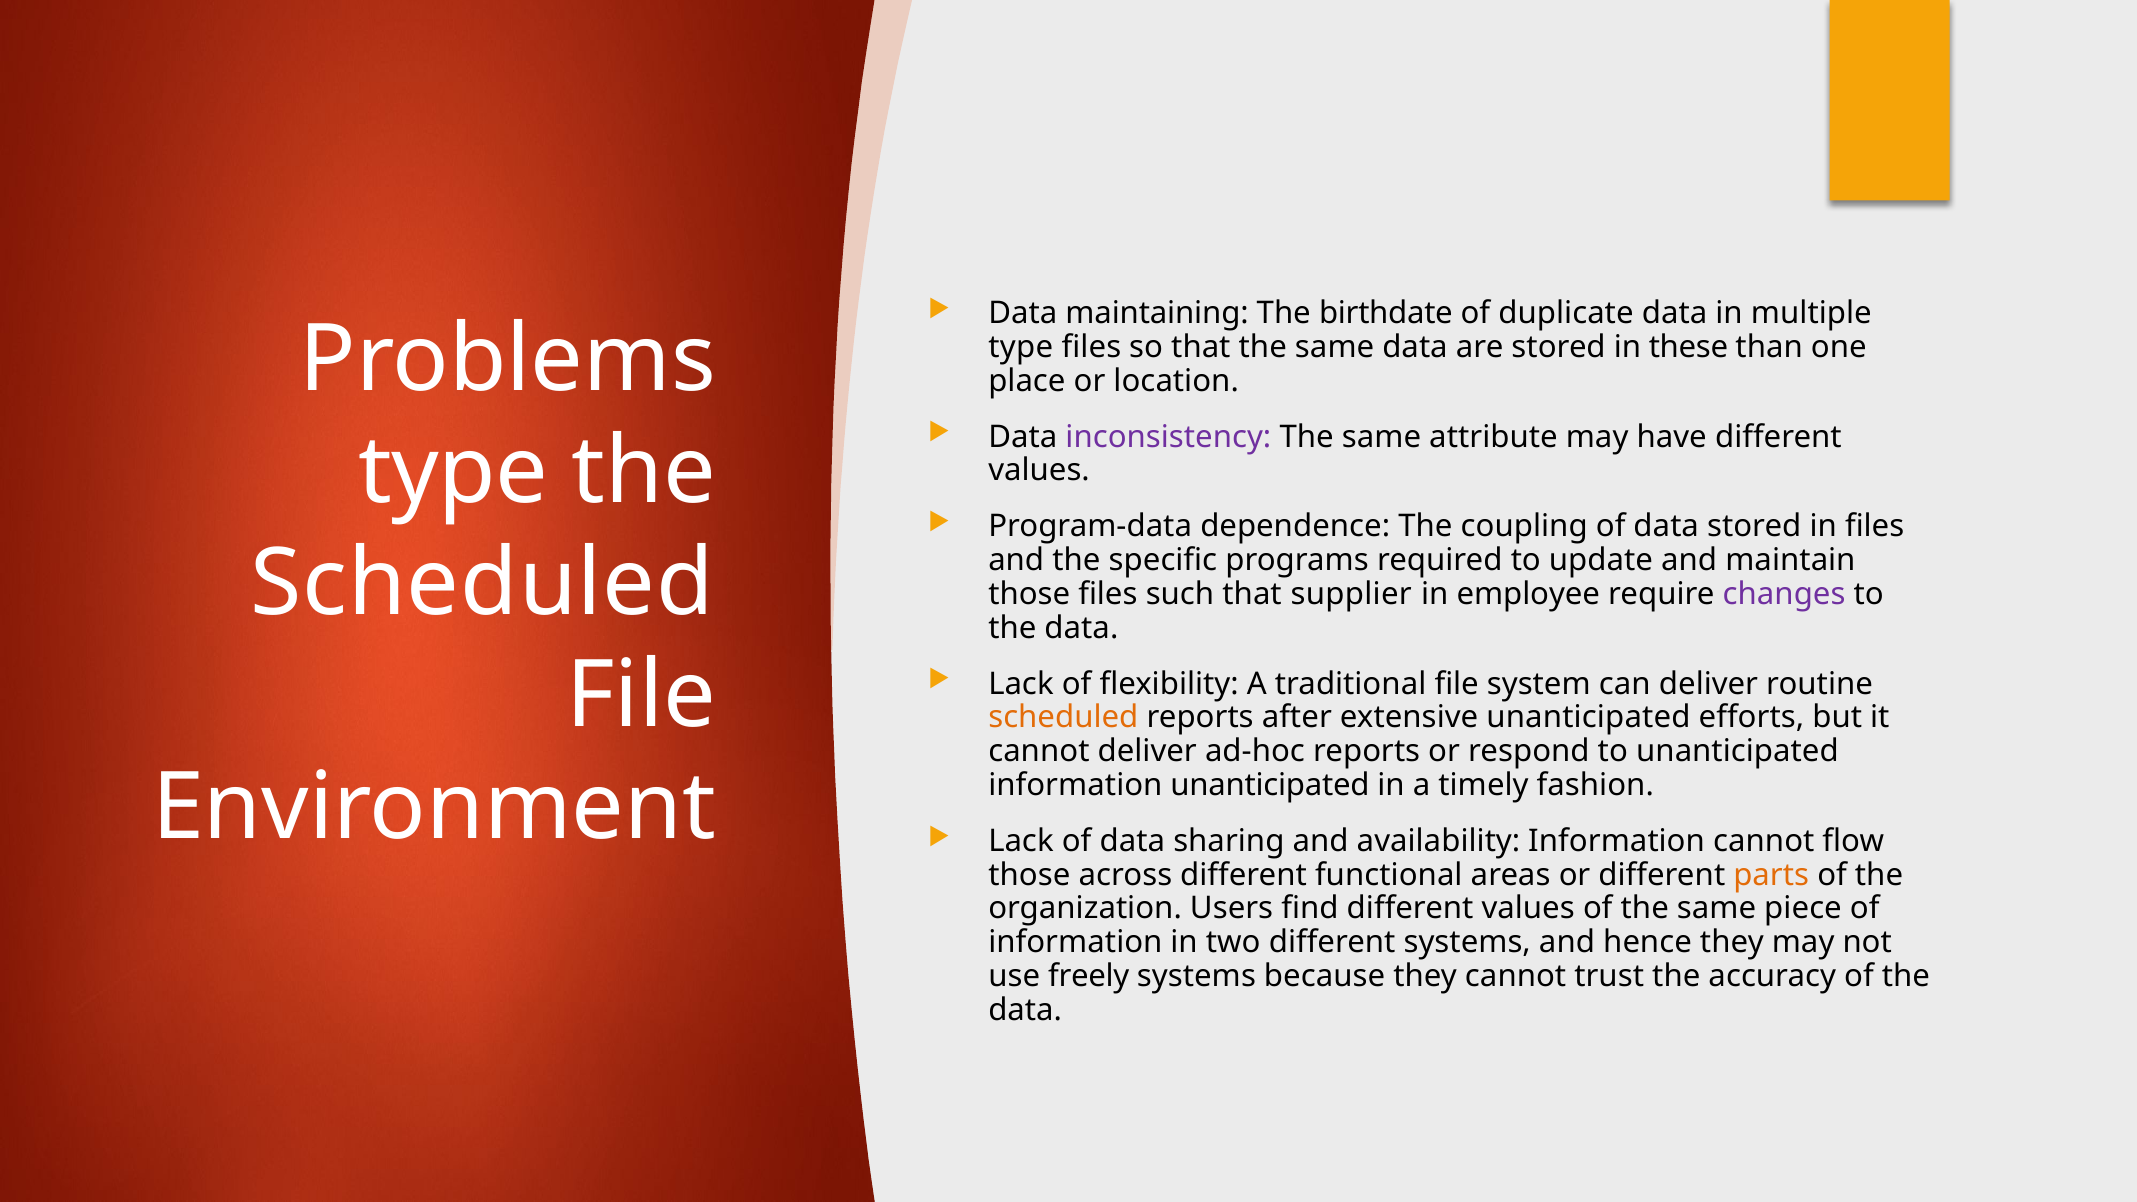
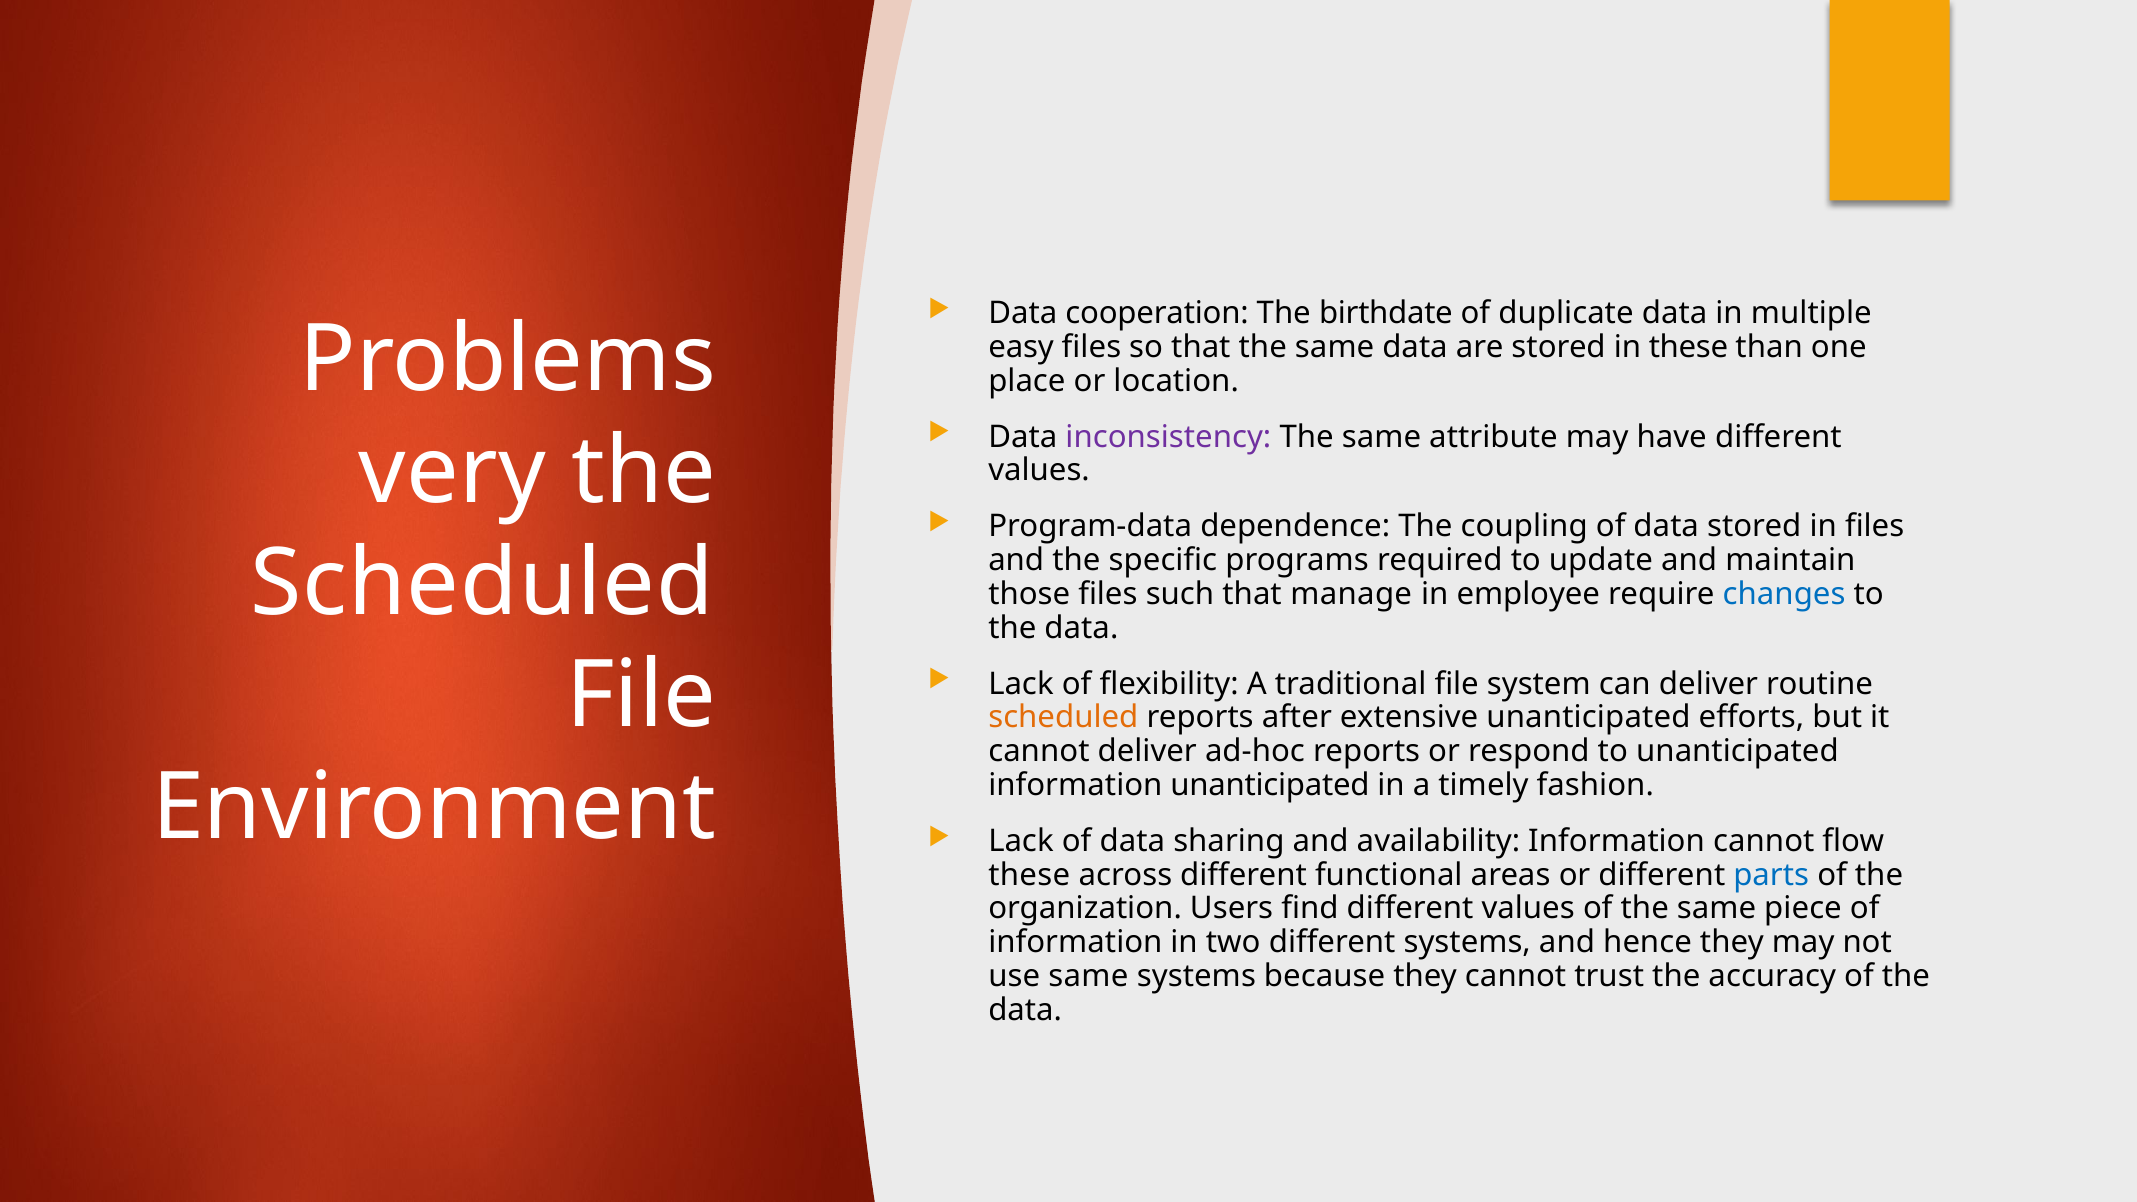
maintaining: maintaining -> cooperation (1157, 313)
type: type -> easy (1021, 347)
type: type -> very (452, 471)
supplier: supplier -> manage (1351, 594)
changes colour: purple -> blue (1784, 594)
those: those -> these (1029, 875)
parts colour: orange -> blue (1771, 875)
use freely: freely -> same (1088, 976)
